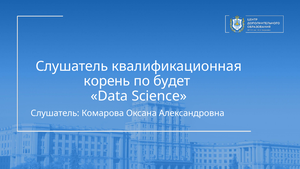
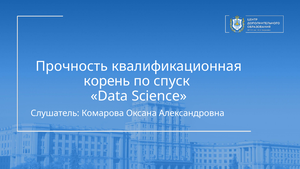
Слушатель: Слушатель -> Прочность (72, 66)
будет: будет -> спуск (172, 81)
